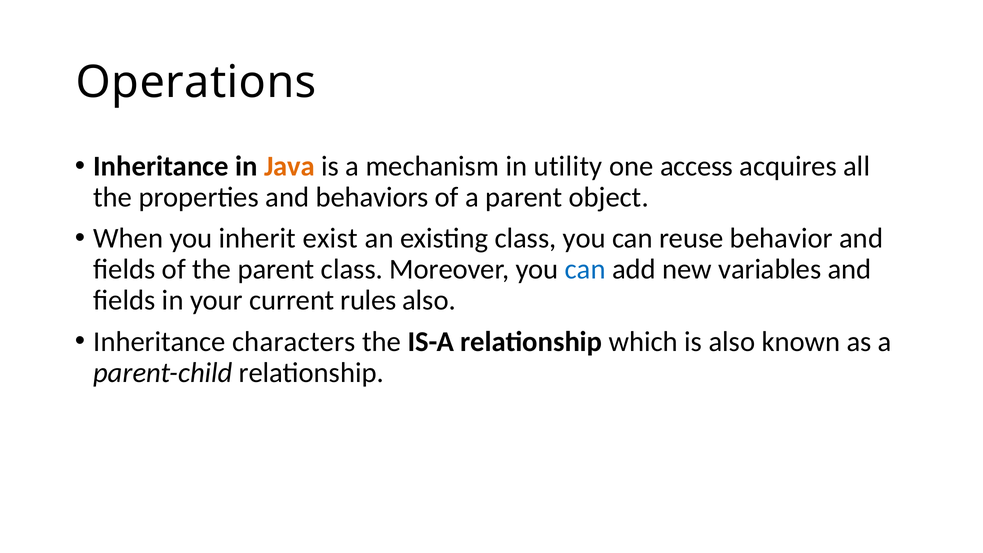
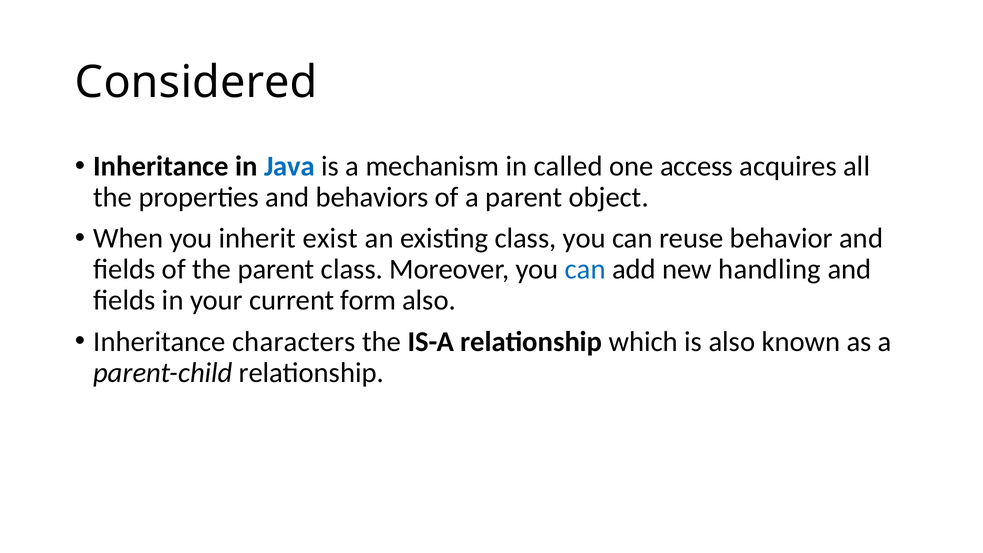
Operations: Operations -> Considered (196, 83)
Java colour: orange -> blue (290, 166)
utility: utility -> called (568, 166)
variables: variables -> handling (770, 269)
rules: rules -> form (368, 300)
